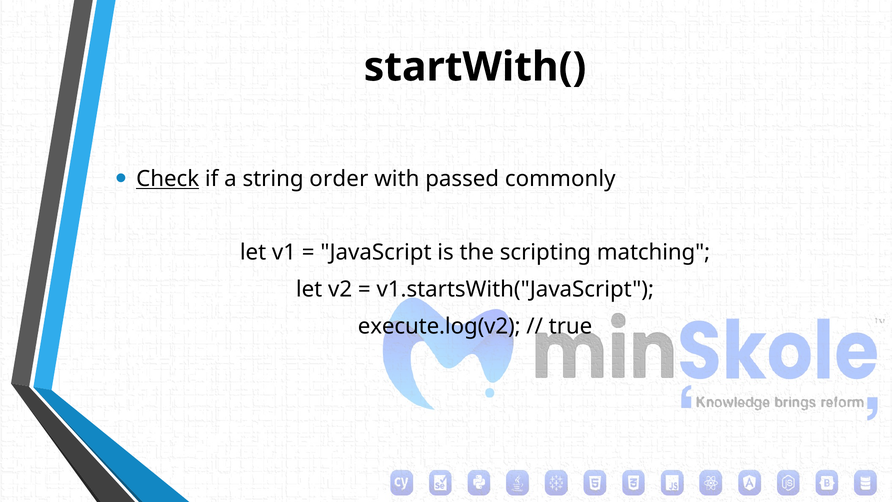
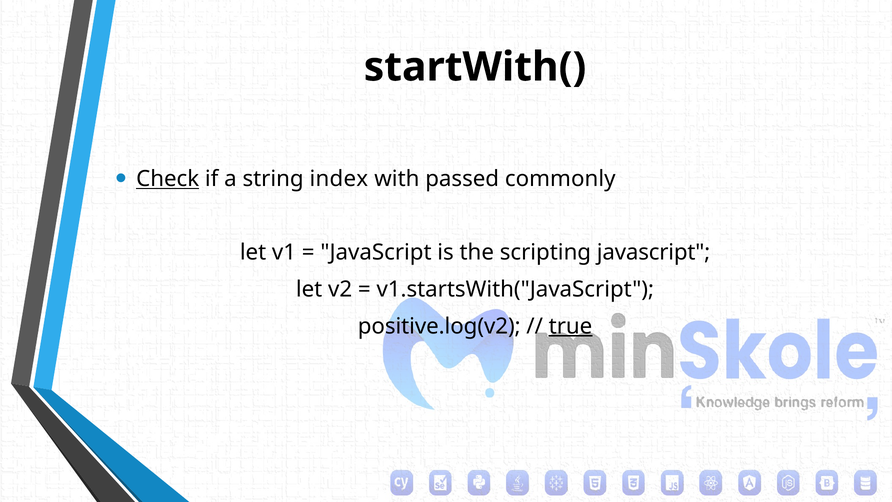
order: order -> index (339, 179)
scripting matching: matching -> javascript (654, 252)
execute.log(v2: execute.log(v2 -> positive.log(v2 (439, 326)
true underline: none -> present (571, 326)
